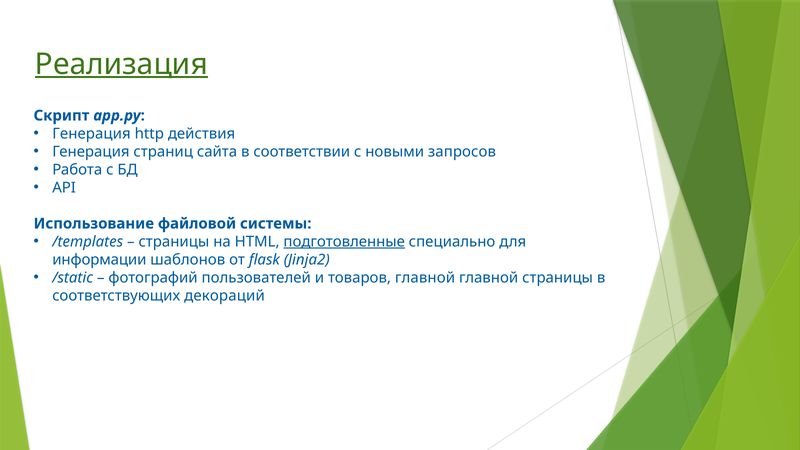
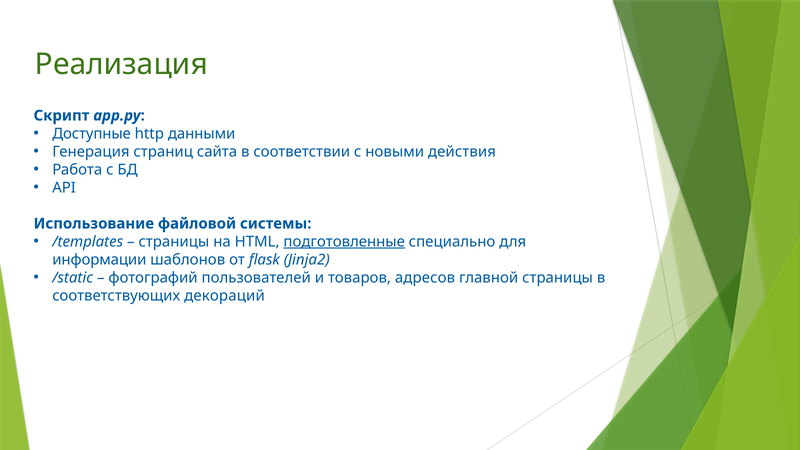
Реализация underline: present -> none (121, 64)
Генерация: Генерация -> Доступные (92, 134)
действия: действия -> данными (202, 134)
запросов: запросов -> действия (462, 152)
товаров главной: главной -> адресов (425, 278)
